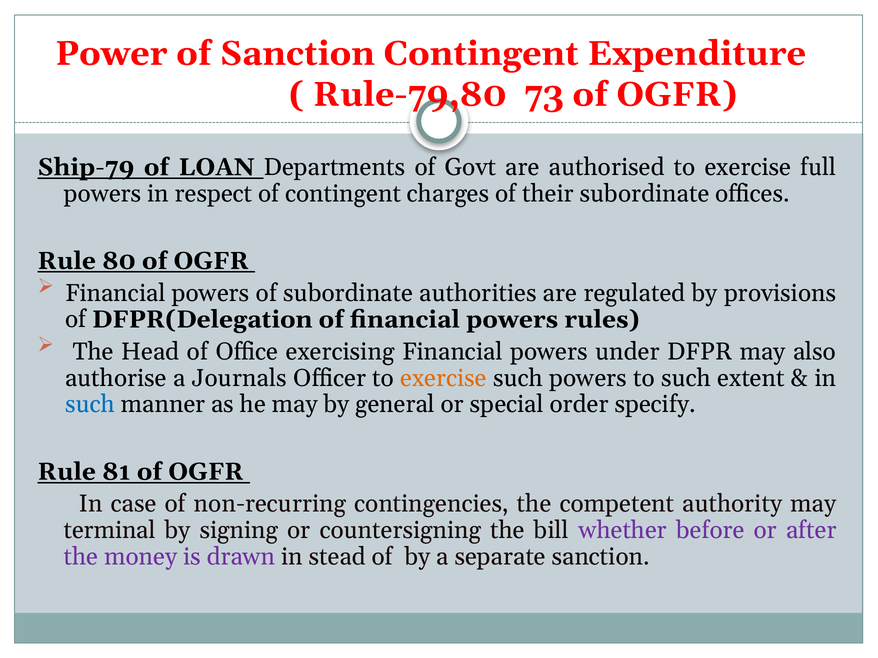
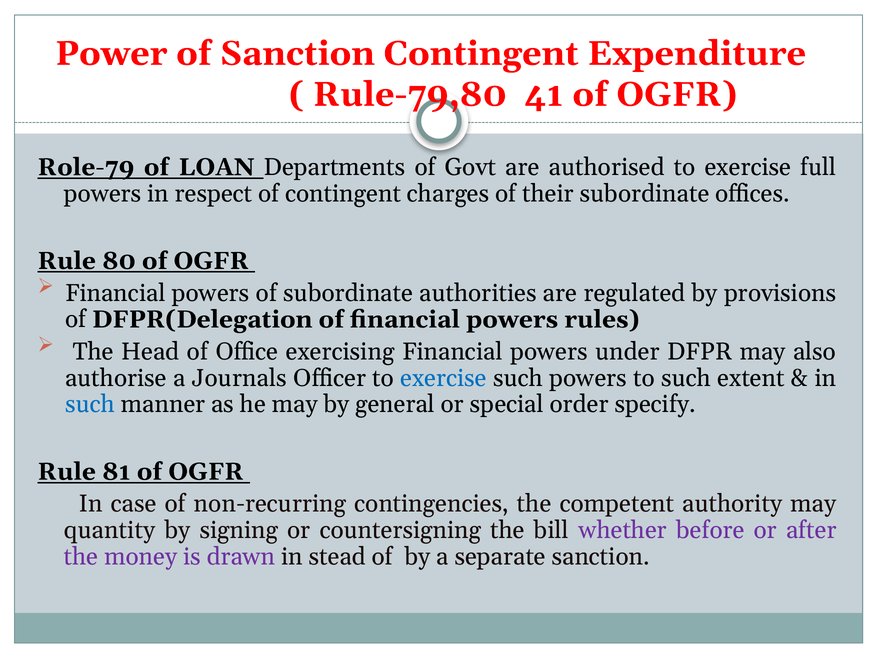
73: 73 -> 41 (544, 95)
Ship-79: Ship-79 -> Role-79 (86, 167)
exercise colour: orange -> blue (443, 378)
terminal: terminal -> quantity (110, 531)
